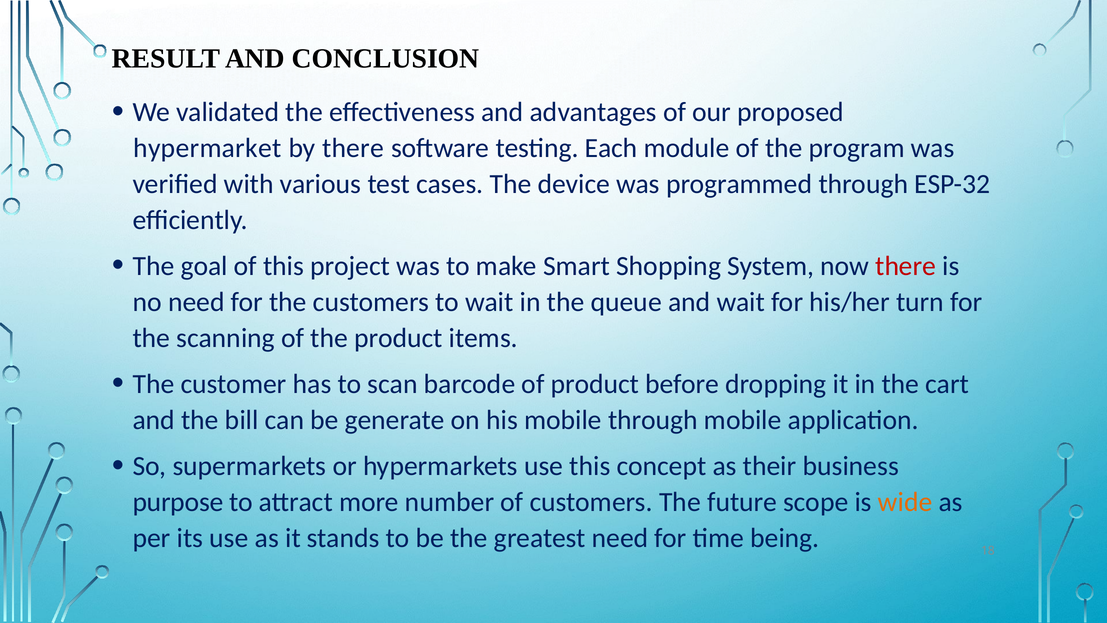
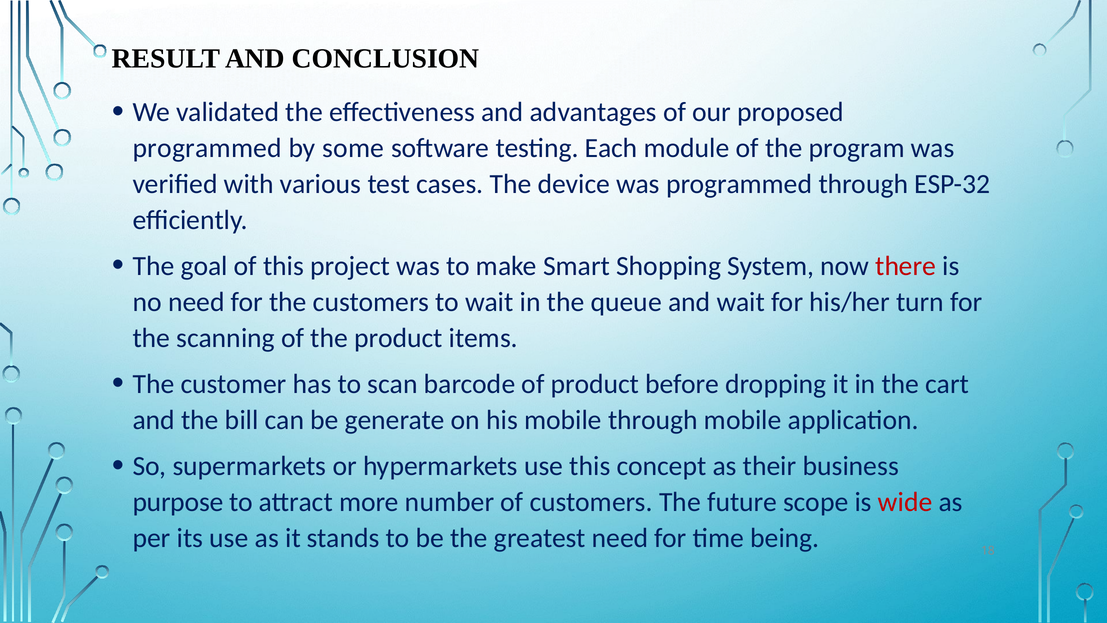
hypermarket: hypermarket -> programmed (207, 148)
by there: there -> some (353, 148)
wide colour: orange -> red (905, 502)
